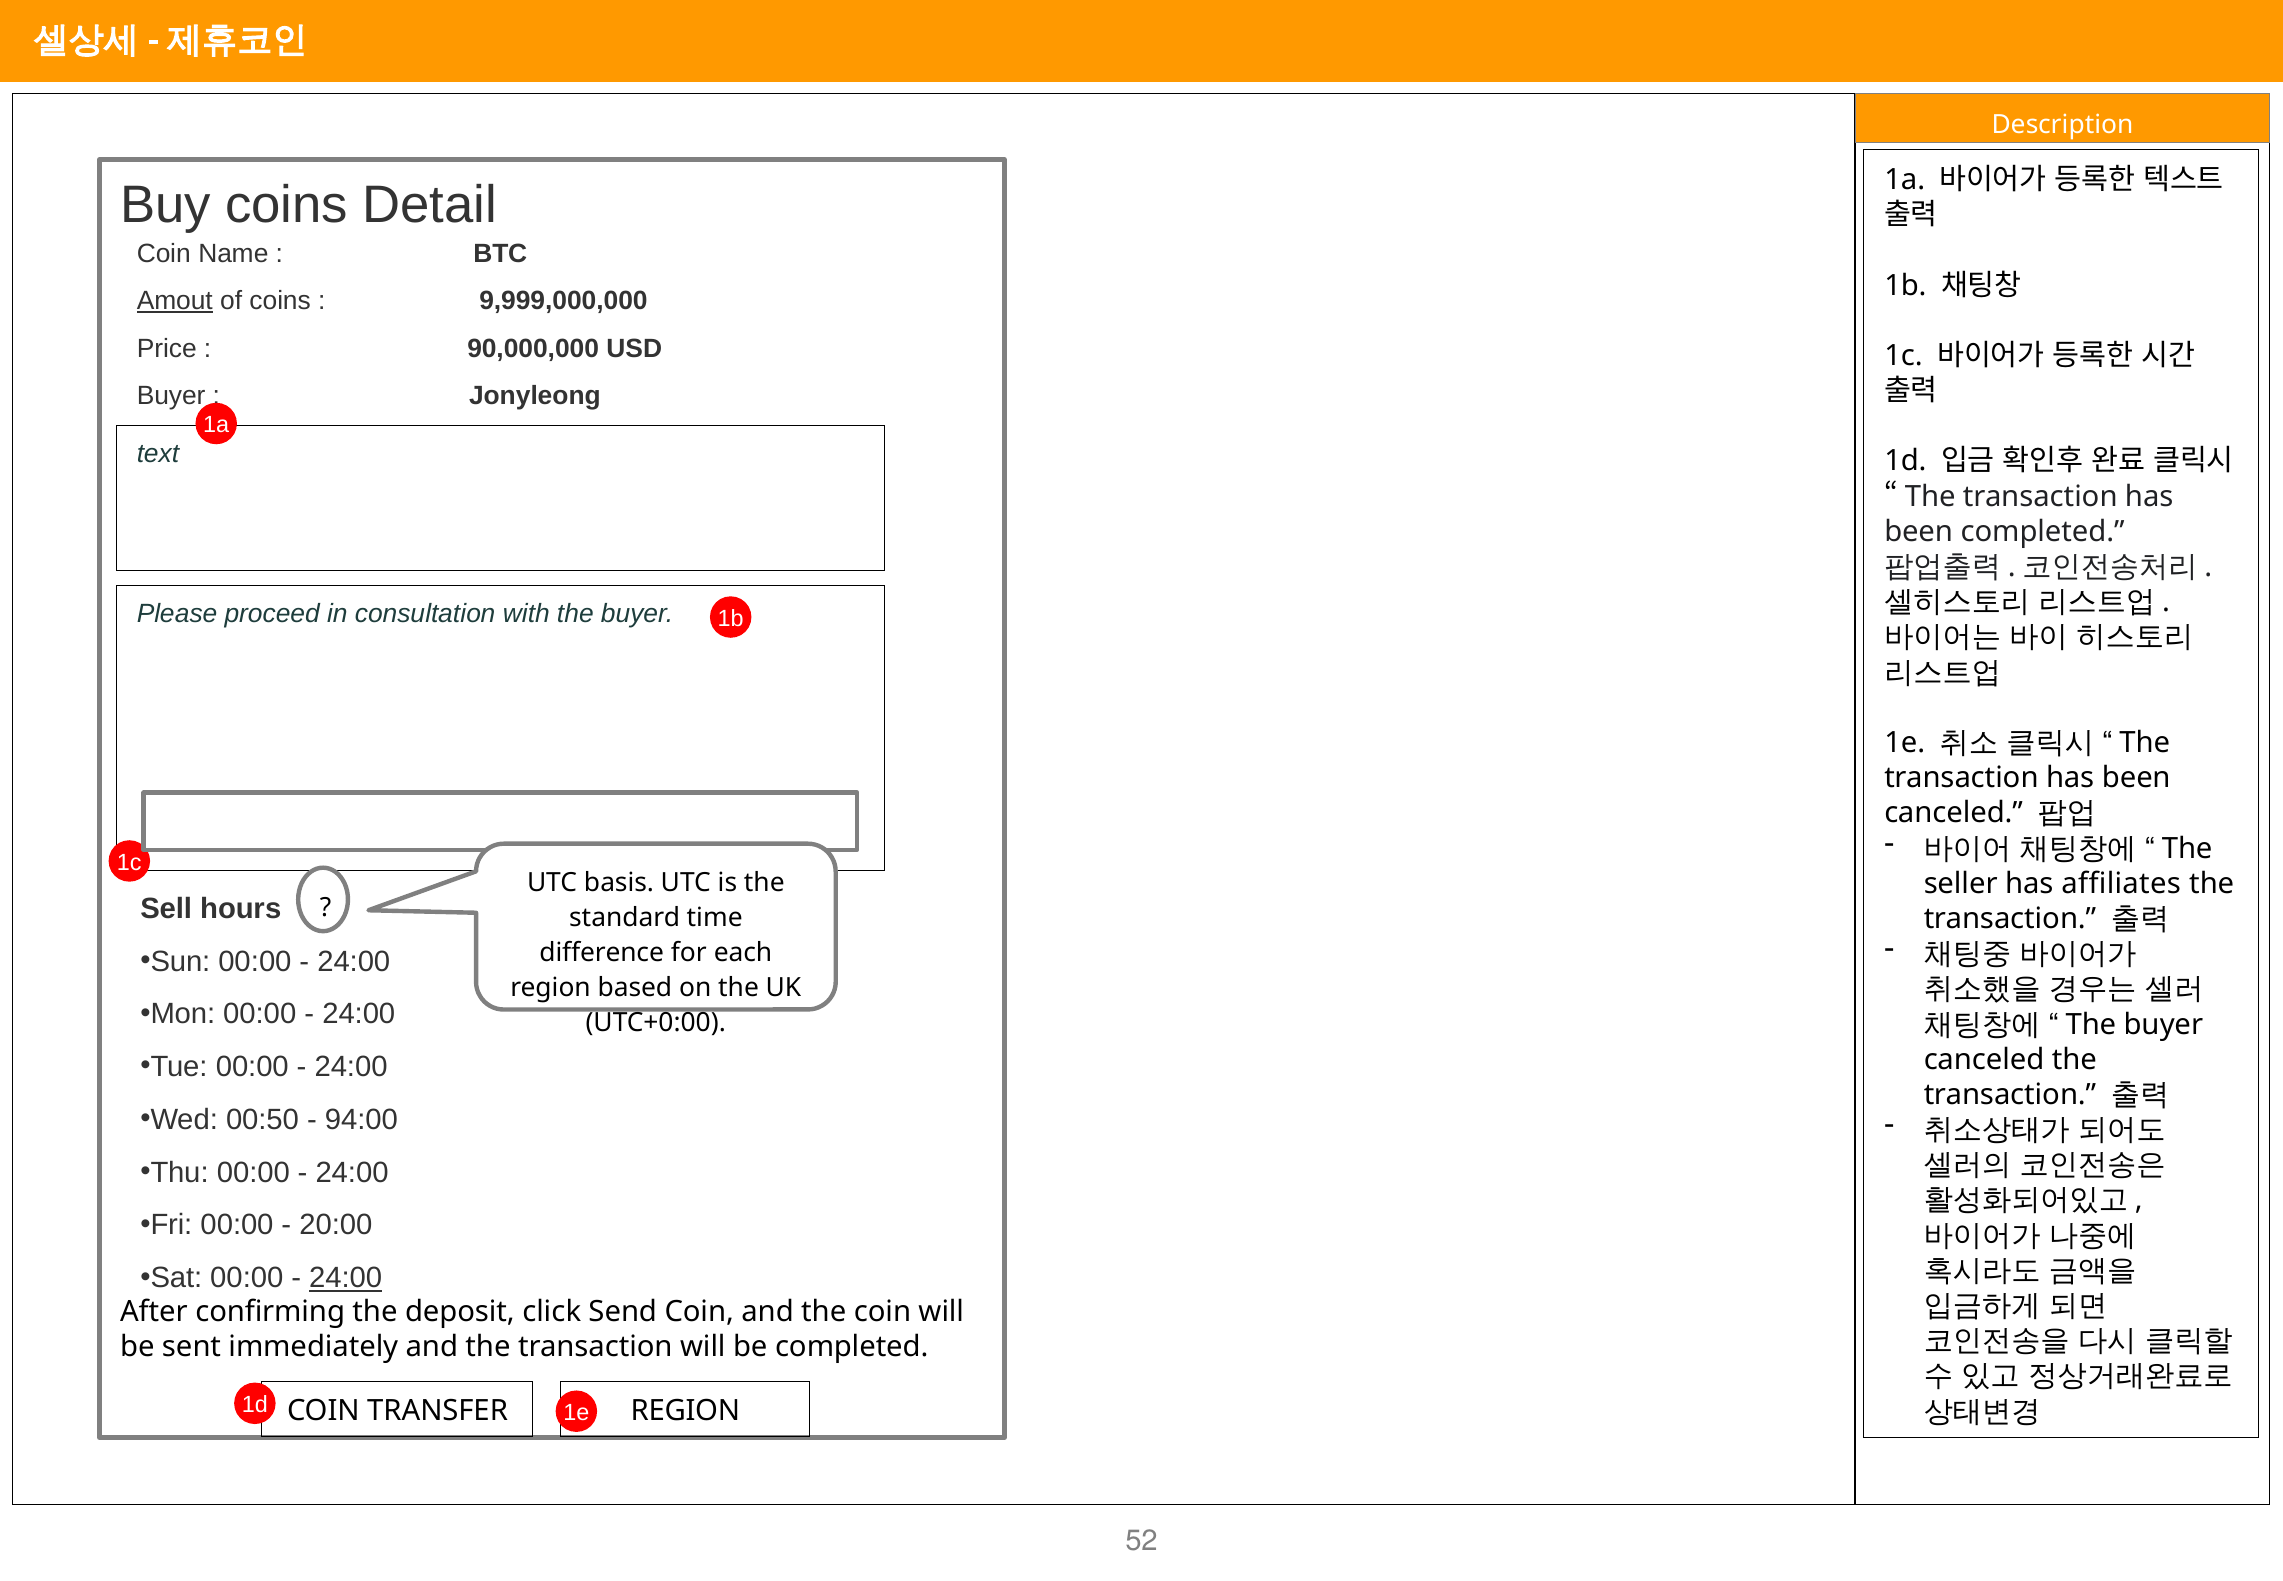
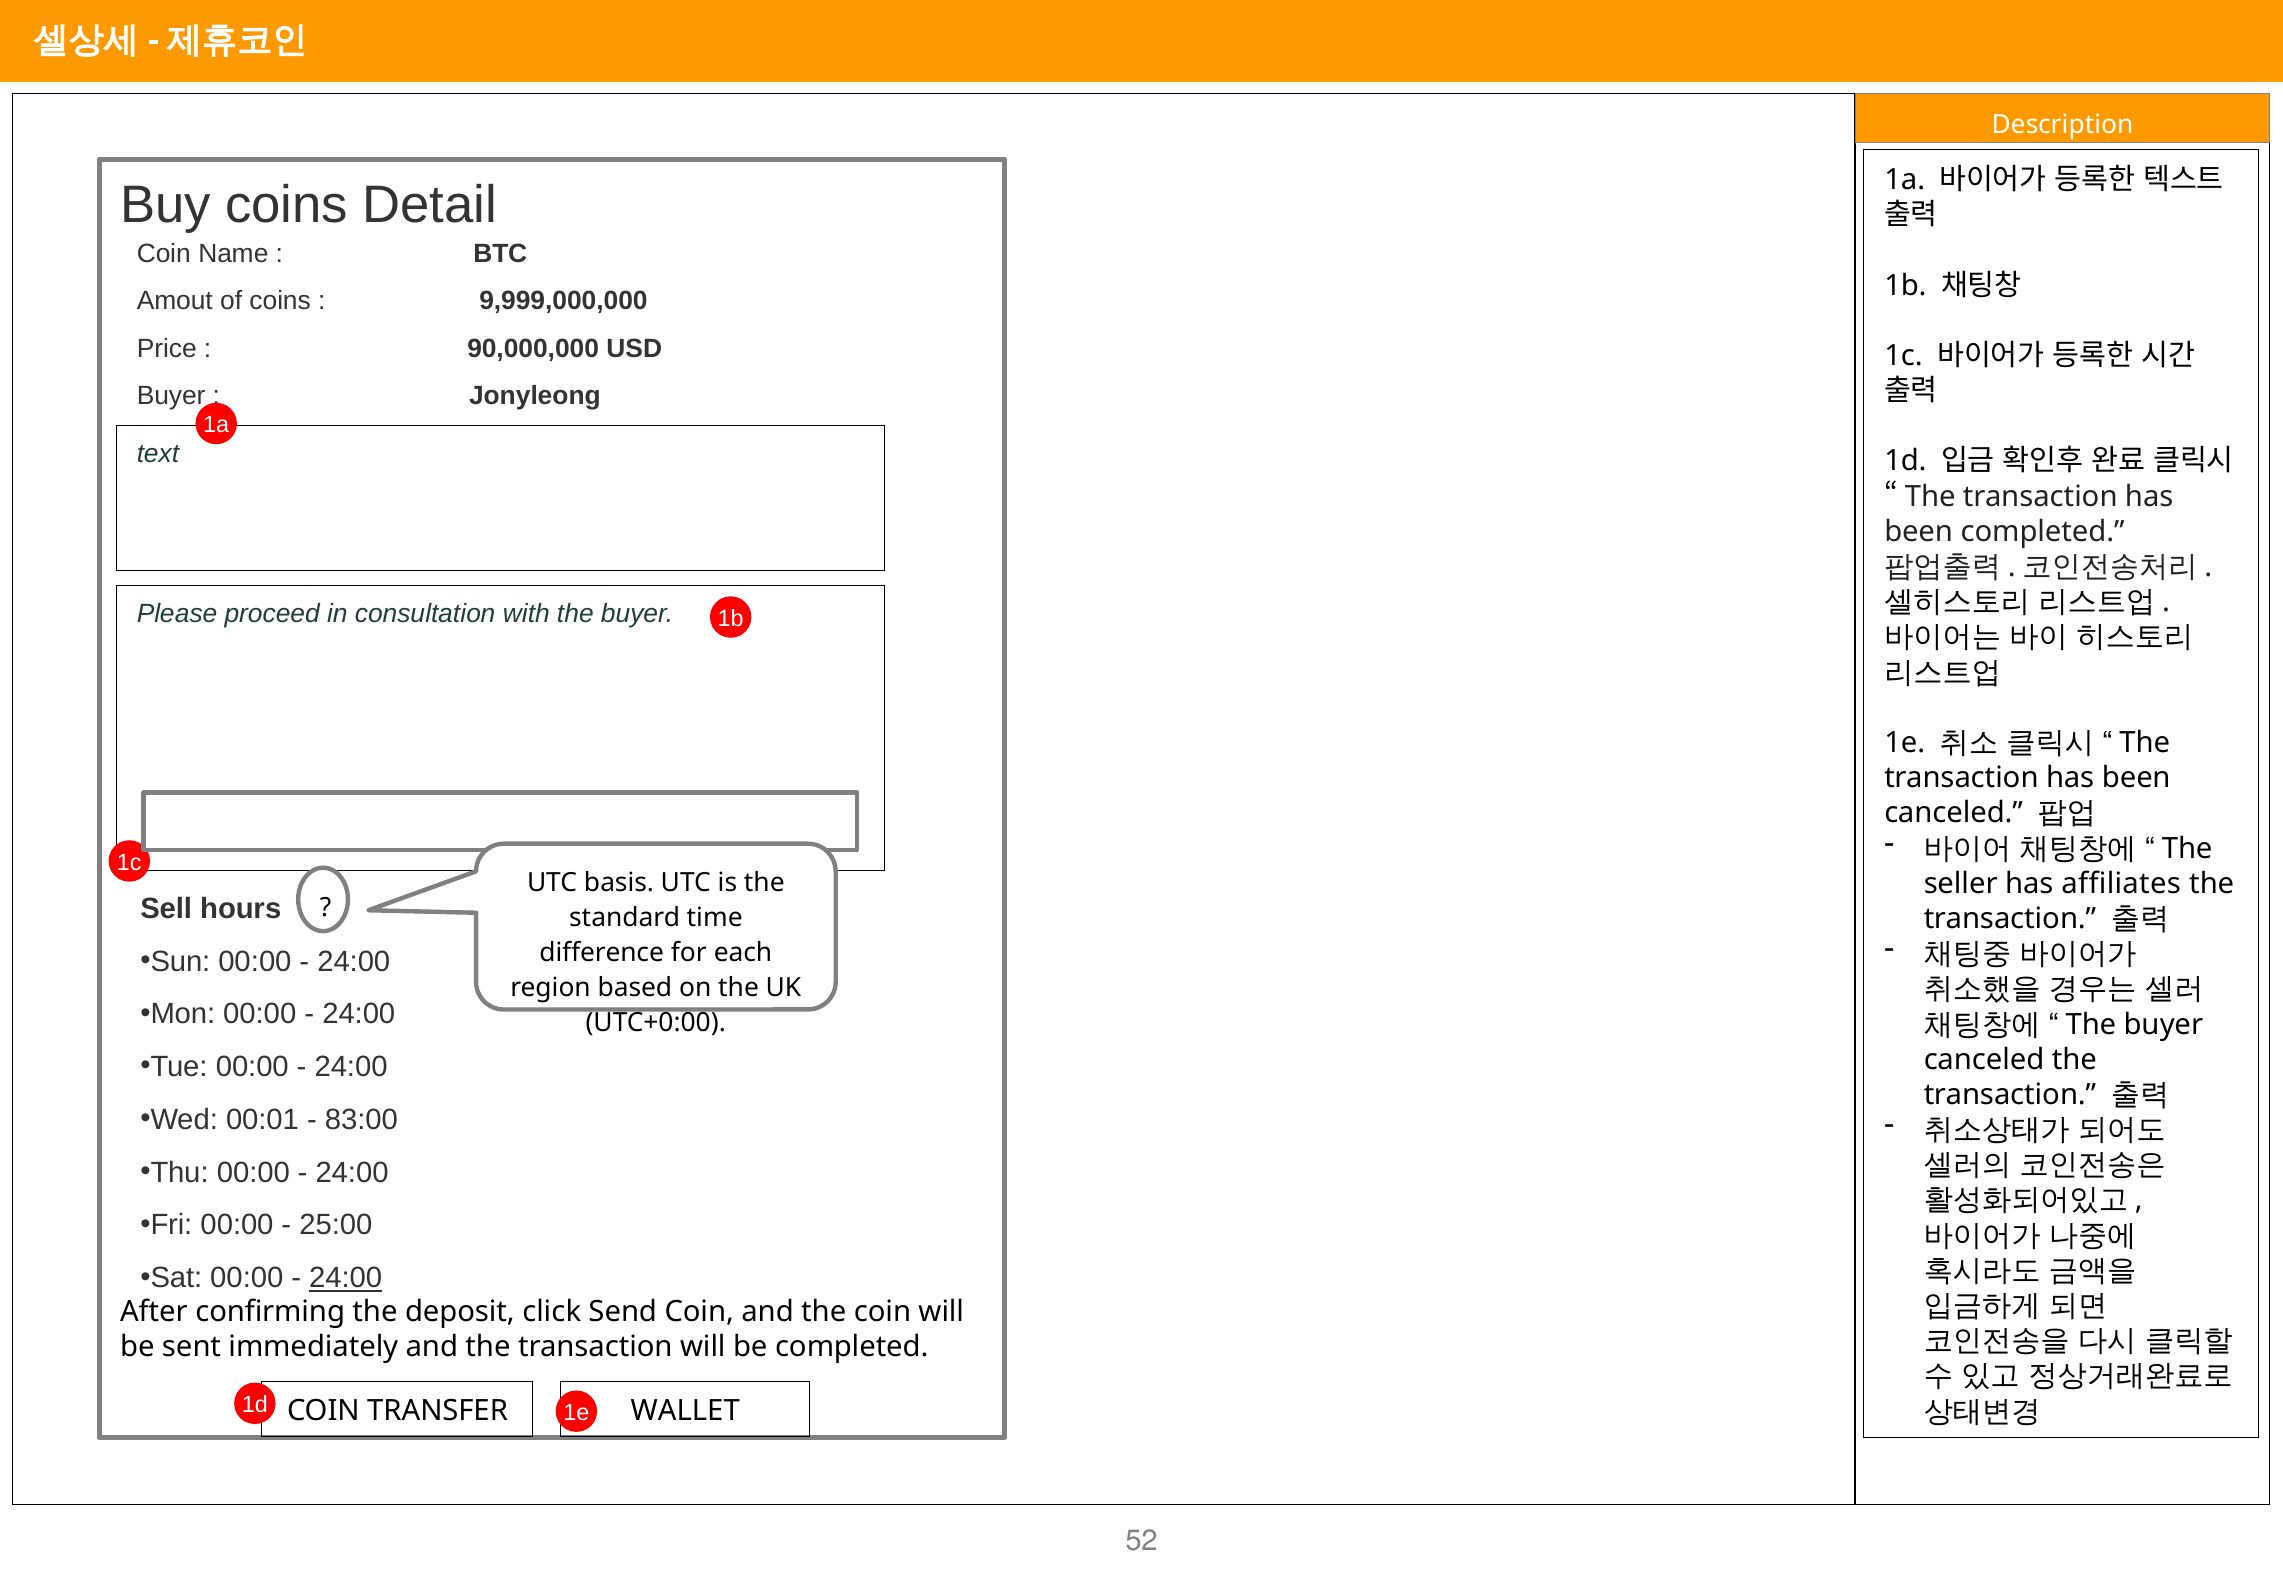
Amout underline: present -> none (175, 301)
00:50: 00:50 -> 00:01 (262, 1119)
94:00: 94:00 -> 83:00 (361, 1119)
20:00: 20:00 -> 25:00 (336, 1225)
REGION: REGION -> WALLET (685, 1411)
